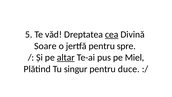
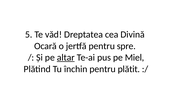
cea underline: present -> none (112, 34)
Soare: Soare -> Ocară (45, 46)
singur: singur -> închin (76, 69)
duce: duce -> plătit (129, 69)
